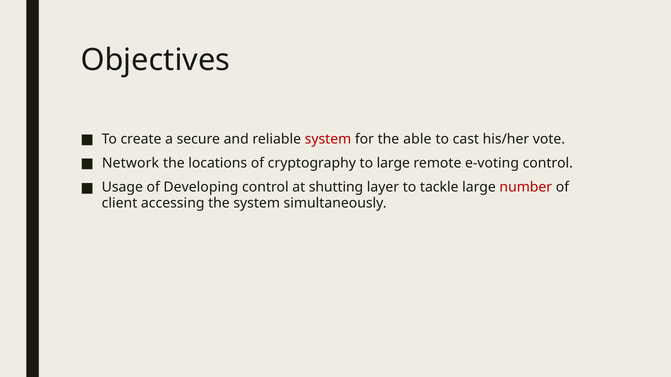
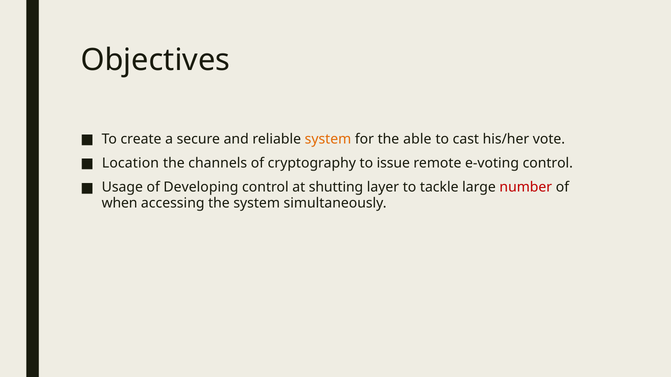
system colour: red -> orange (328, 139)
Network: Network -> Location (130, 163)
locations: locations -> channels (218, 163)
to large: large -> issue (393, 163)
client: client -> when (120, 203)
